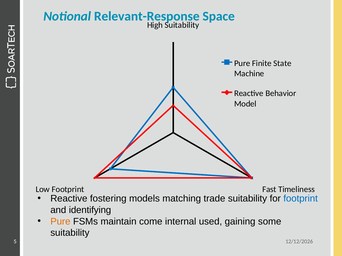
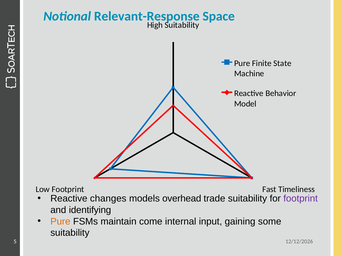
fostering: fostering -> changes (108, 199)
matching: matching -> overhead (182, 199)
footprint colour: blue -> purple (301, 199)
used: used -> input (211, 222)
